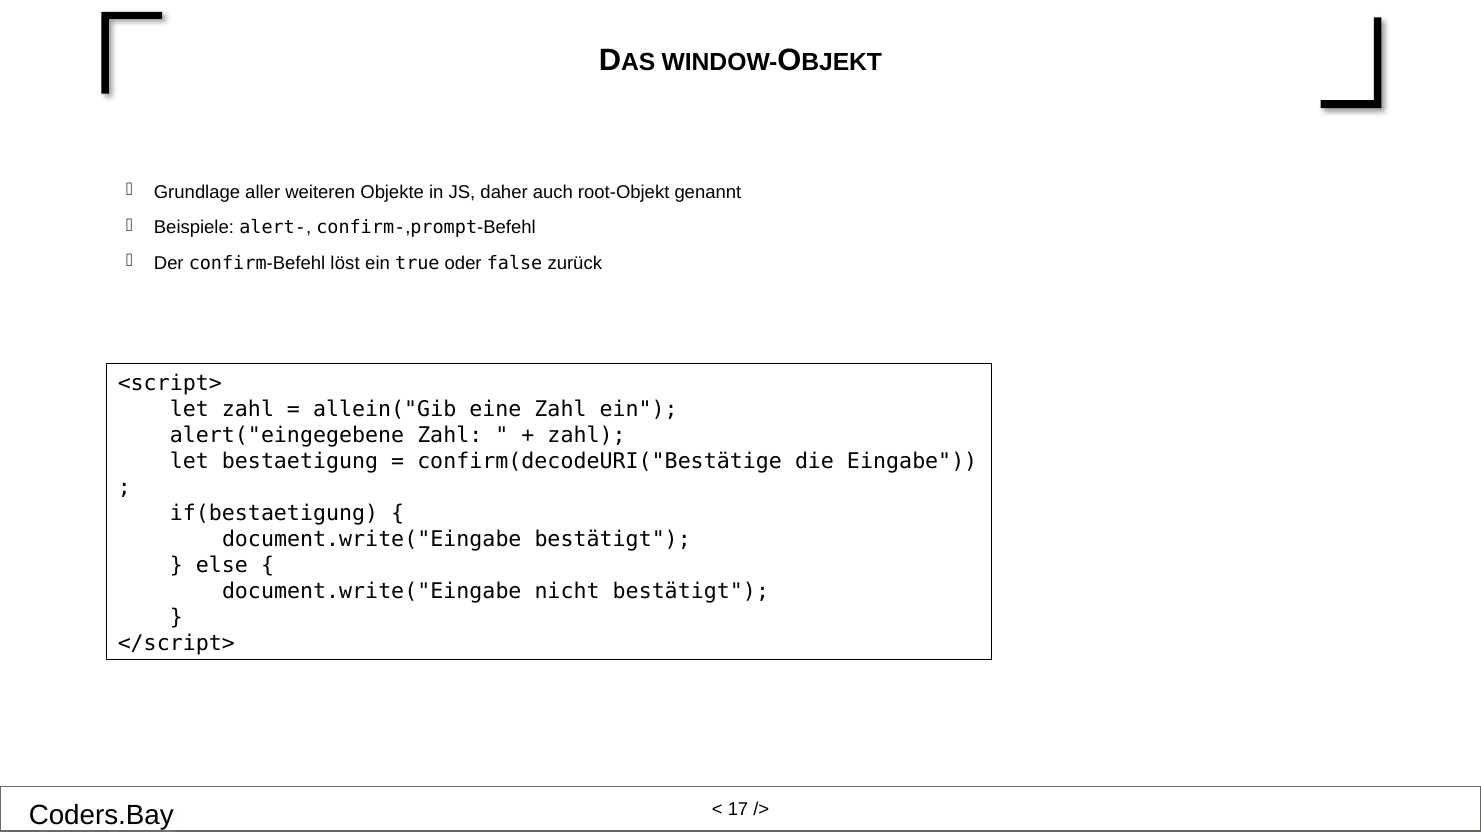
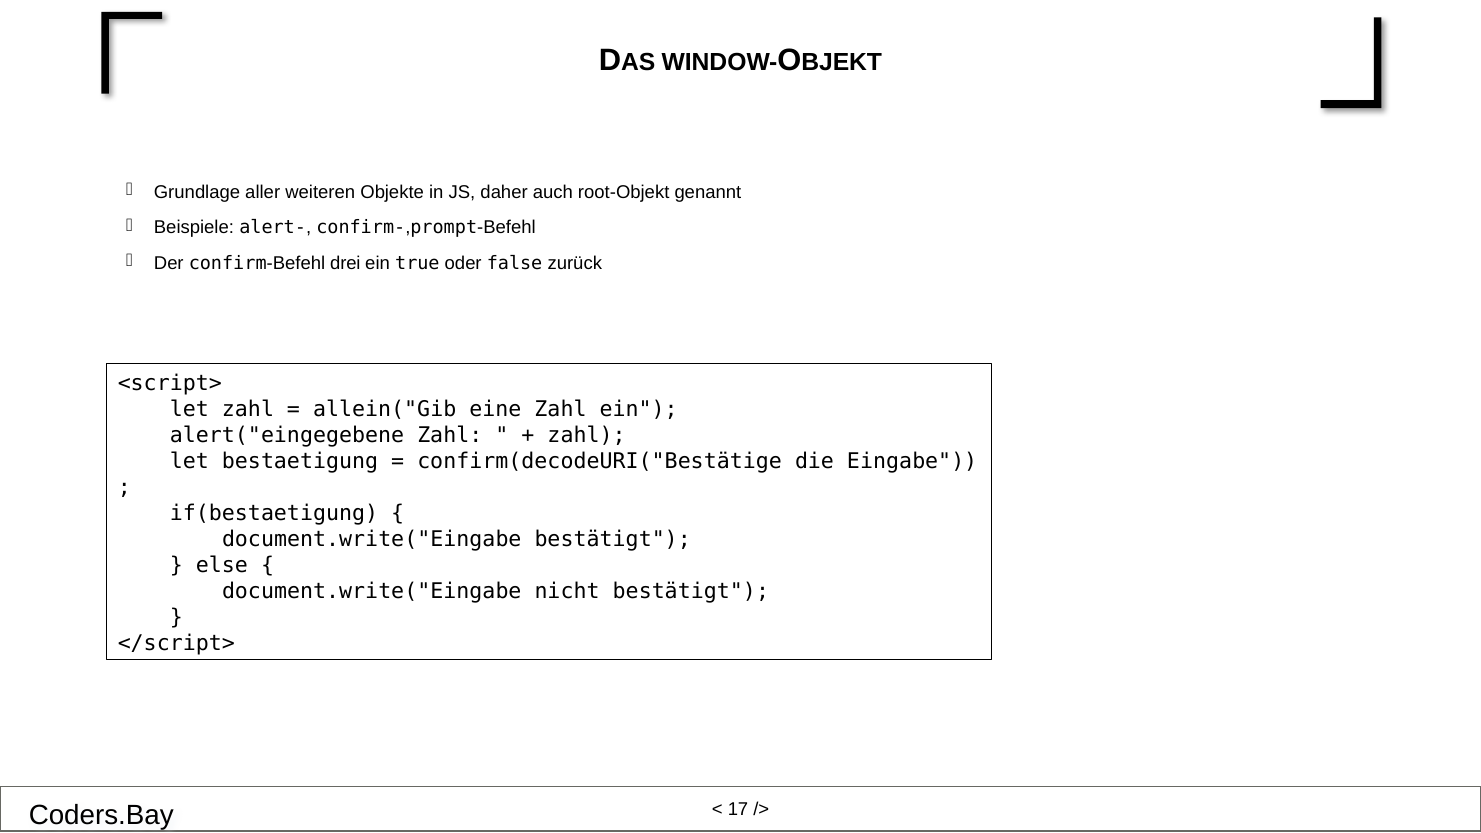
löst: löst -> drei (345, 263)
